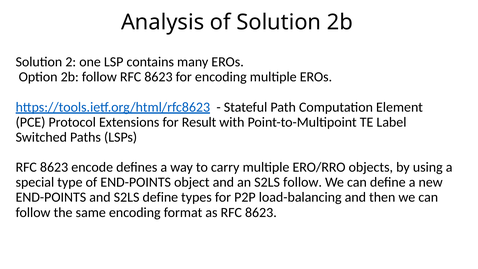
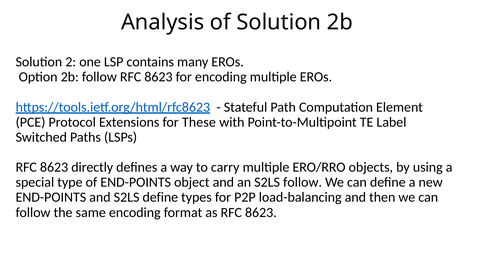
Result: Result -> These (199, 122)
encode: encode -> directly (92, 167)
